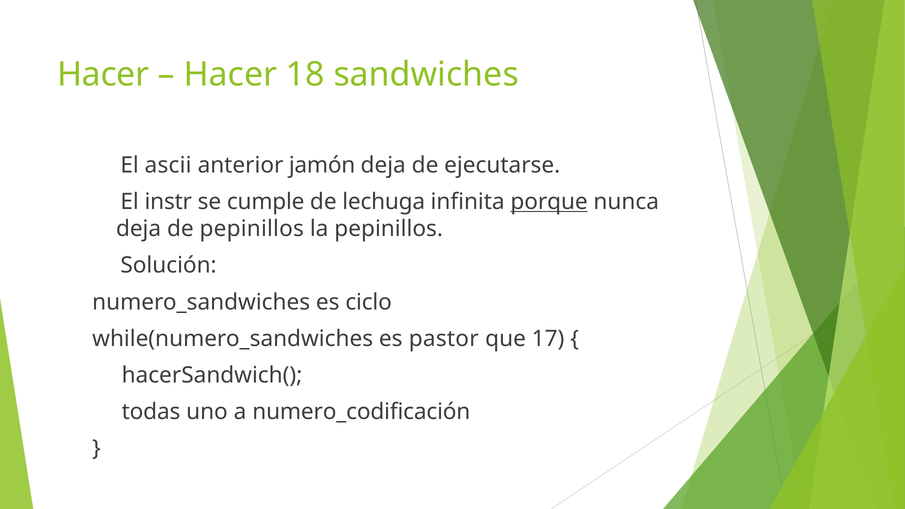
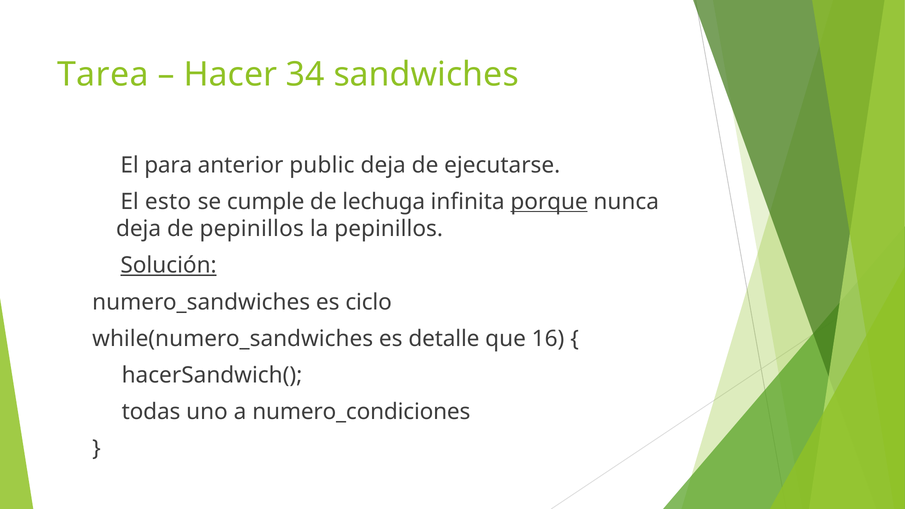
Hacer: Hacer -> Tarea (103, 75)
18: 18 -> 34 (305, 75)
ascii: ascii -> para (168, 165)
jamón: jamón -> public (322, 165)
instr: instr -> esto (168, 202)
Solución underline: none -> present (169, 266)
pastor: pastor -> detalle (444, 339)
17: 17 -> 16 (548, 339)
numero_codificación: numero_codificación -> numero_condiciones (361, 412)
